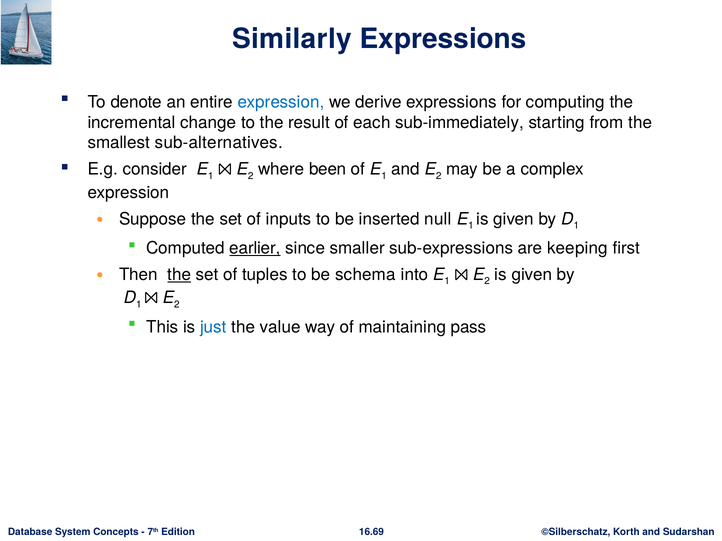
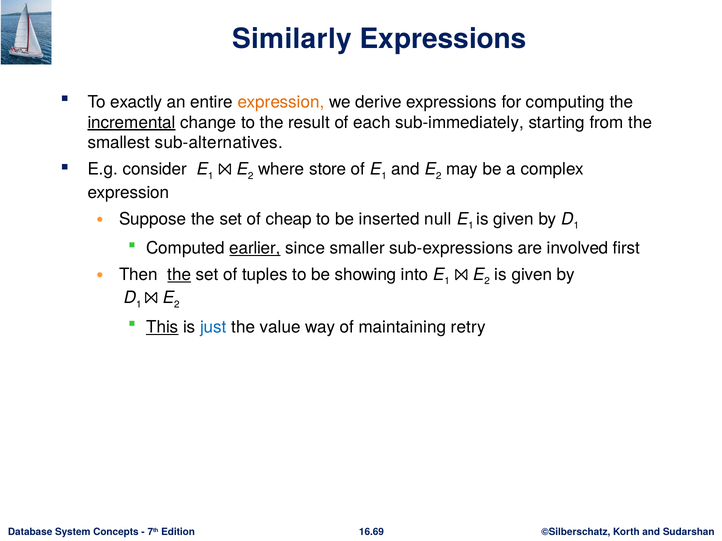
denote: denote -> exactly (136, 102)
expression colour: blue -> orange (281, 102)
incremental underline: none -> present (132, 123)
been: been -> store (328, 169)
inputs: inputs -> cheap (289, 219)
keeping: keeping -> involved (578, 248)
schema: schema -> showing (366, 275)
This underline: none -> present (162, 327)
pass: pass -> retry (468, 327)
